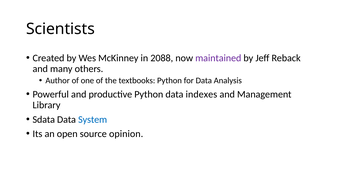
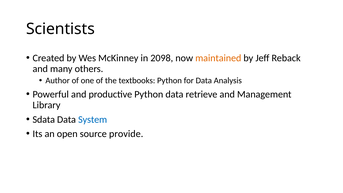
2088: 2088 -> 2098 (162, 58)
maintained colour: purple -> orange (218, 58)
indexes: indexes -> retrieve (202, 94)
opinion: opinion -> provide (126, 134)
